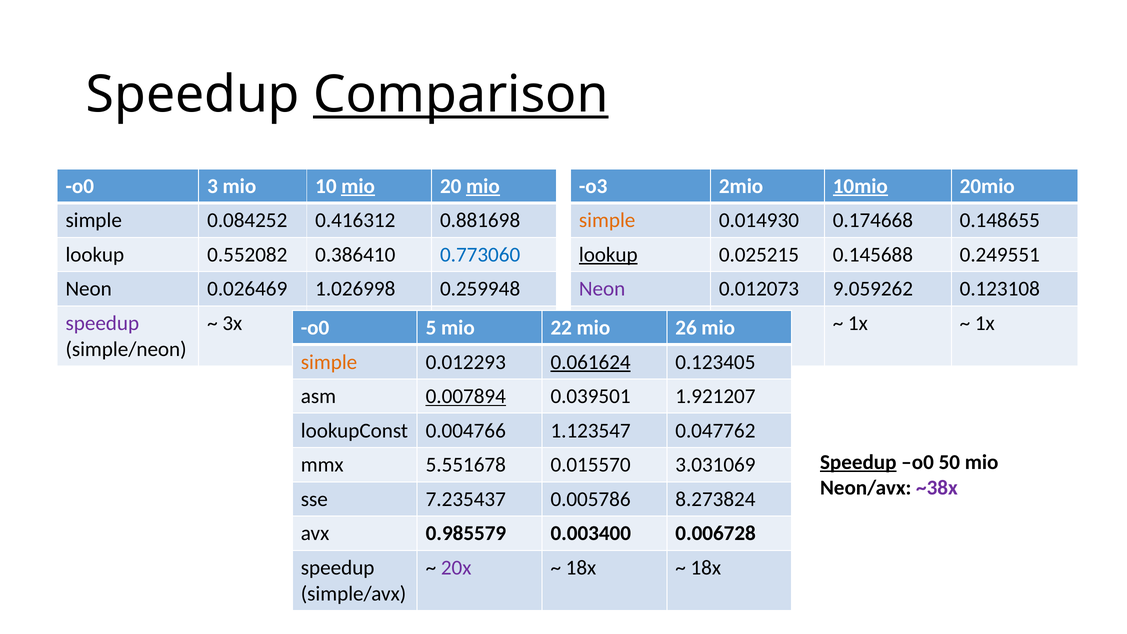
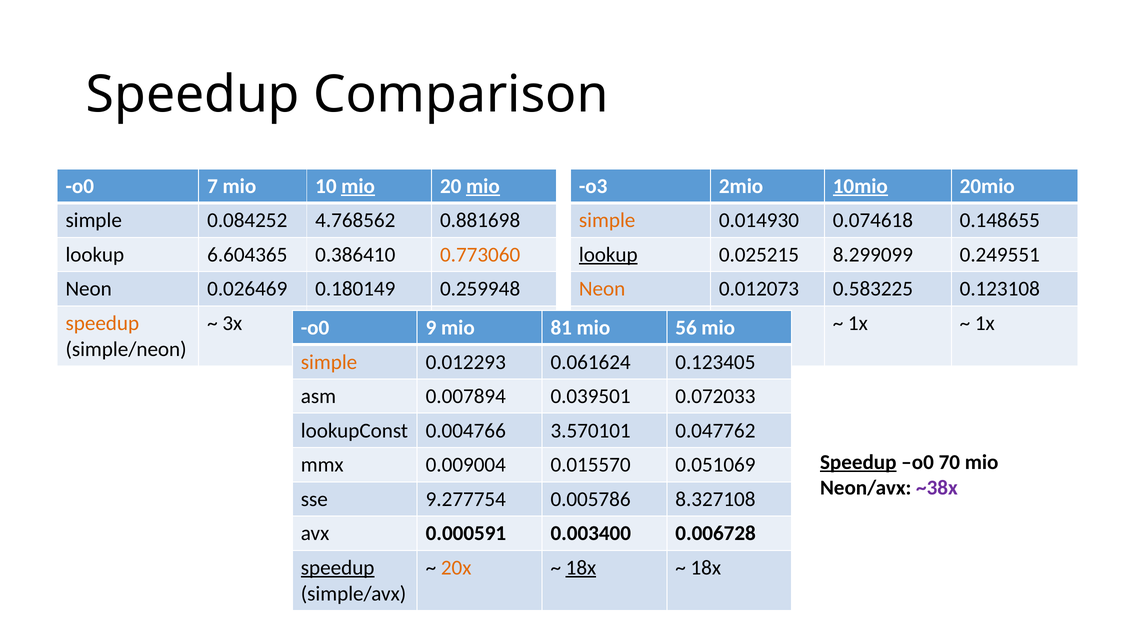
Comparison underline: present -> none (461, 95)
3: 3 -> 7 (213, 186)
0.416312: 0.416312 -> 4.768562 (355, 220)
0.174668: 0.174668 -> 0.074618 (873, 220)
0.552082: 0.552082 -> 6.604365 (247, 255)
0.773060 colour: blue -> orange (480, 255)
0.145688: 0.145688 -> 8.299099 (873, 255)
1.026998: 1.026998 -> 0.180149 (355, 289)
Neon colour: purple -> orange (602, 289)
9.059262: 9.059262 -> 0.583225 (873, 289)
speedup colour: purple -> orange (102, 323)
5: 5 -> 9 (431, 328)
22: 22 -> 81 (561, 328)
26: 26 -> 56 (686, 328)
0.061624 underline: present -> none (591, 362)
0.007894 underline: present -> none (466, 396)
1.921207: 1.921207 -> 0.072033 (715, 396)
1.123547: 1.123547 -> 3.570101 (591, 431)
50: 50 -> 70 (949, 462)
5.551678: 5.551678 -> 0.009004 (466, 465)
3.031069: 3.031069 -> 0.051069 (715, 465)
7.235437: 7.235437 -> 9.277754 (466, 499)
8.273824: 8.273824 -> 8.327108 (715, 499)
0.985579: 0.985579 -> 0.000591 (466, 533)
speedup underline: none -> present (338, 568)
20x colour: purple -> orange (456, 568)
18x underline: none -> present (581, 568)
